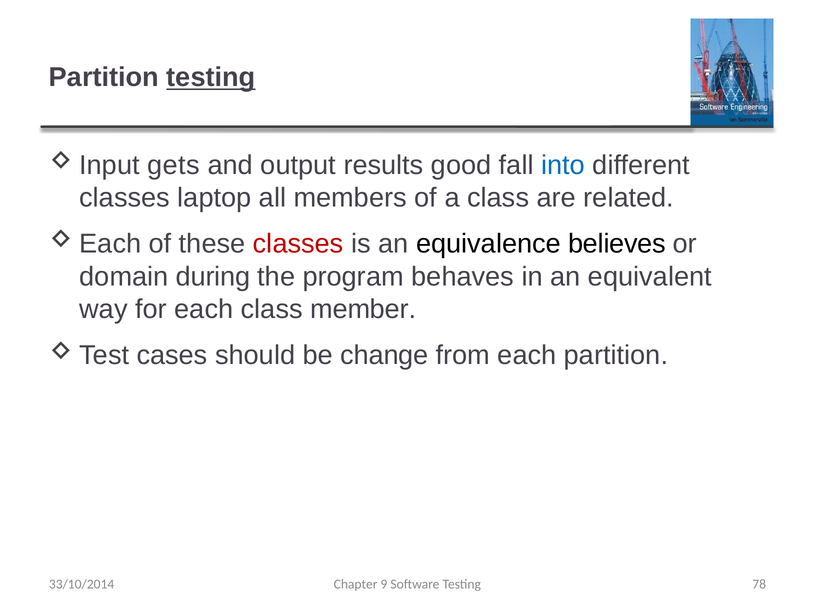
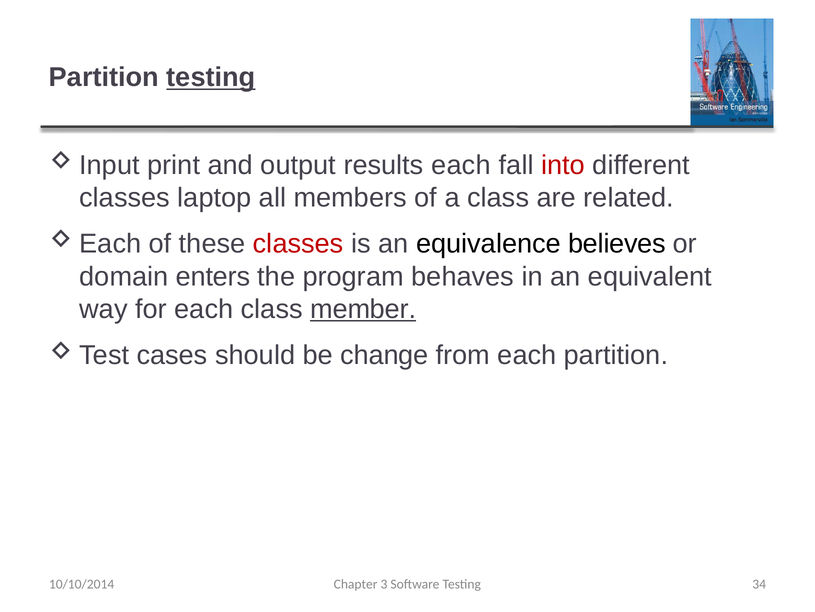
gets: gets -> print (174, 165)
results good: good -> each (461, 165)
into colour: blue -> red (563, 165)
during: during -> enters (213, 276)
member underline: none -> present (363, 309)
9: 9 -> 3 (384, 584)
78: 78 -> 34 (759, 584)
33/10/2014: 33/10/2014 -> 10/10/2014 (82, 584)
